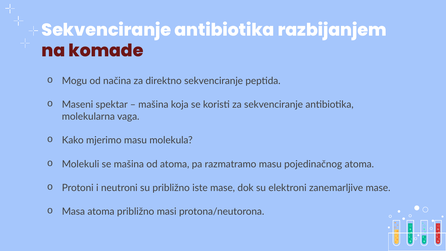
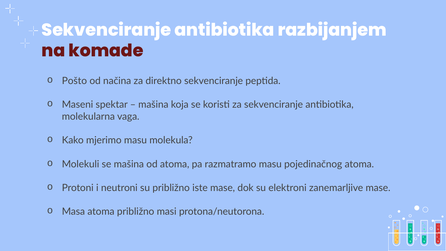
Mogu: Mogu -> Pošto (74, 81)
